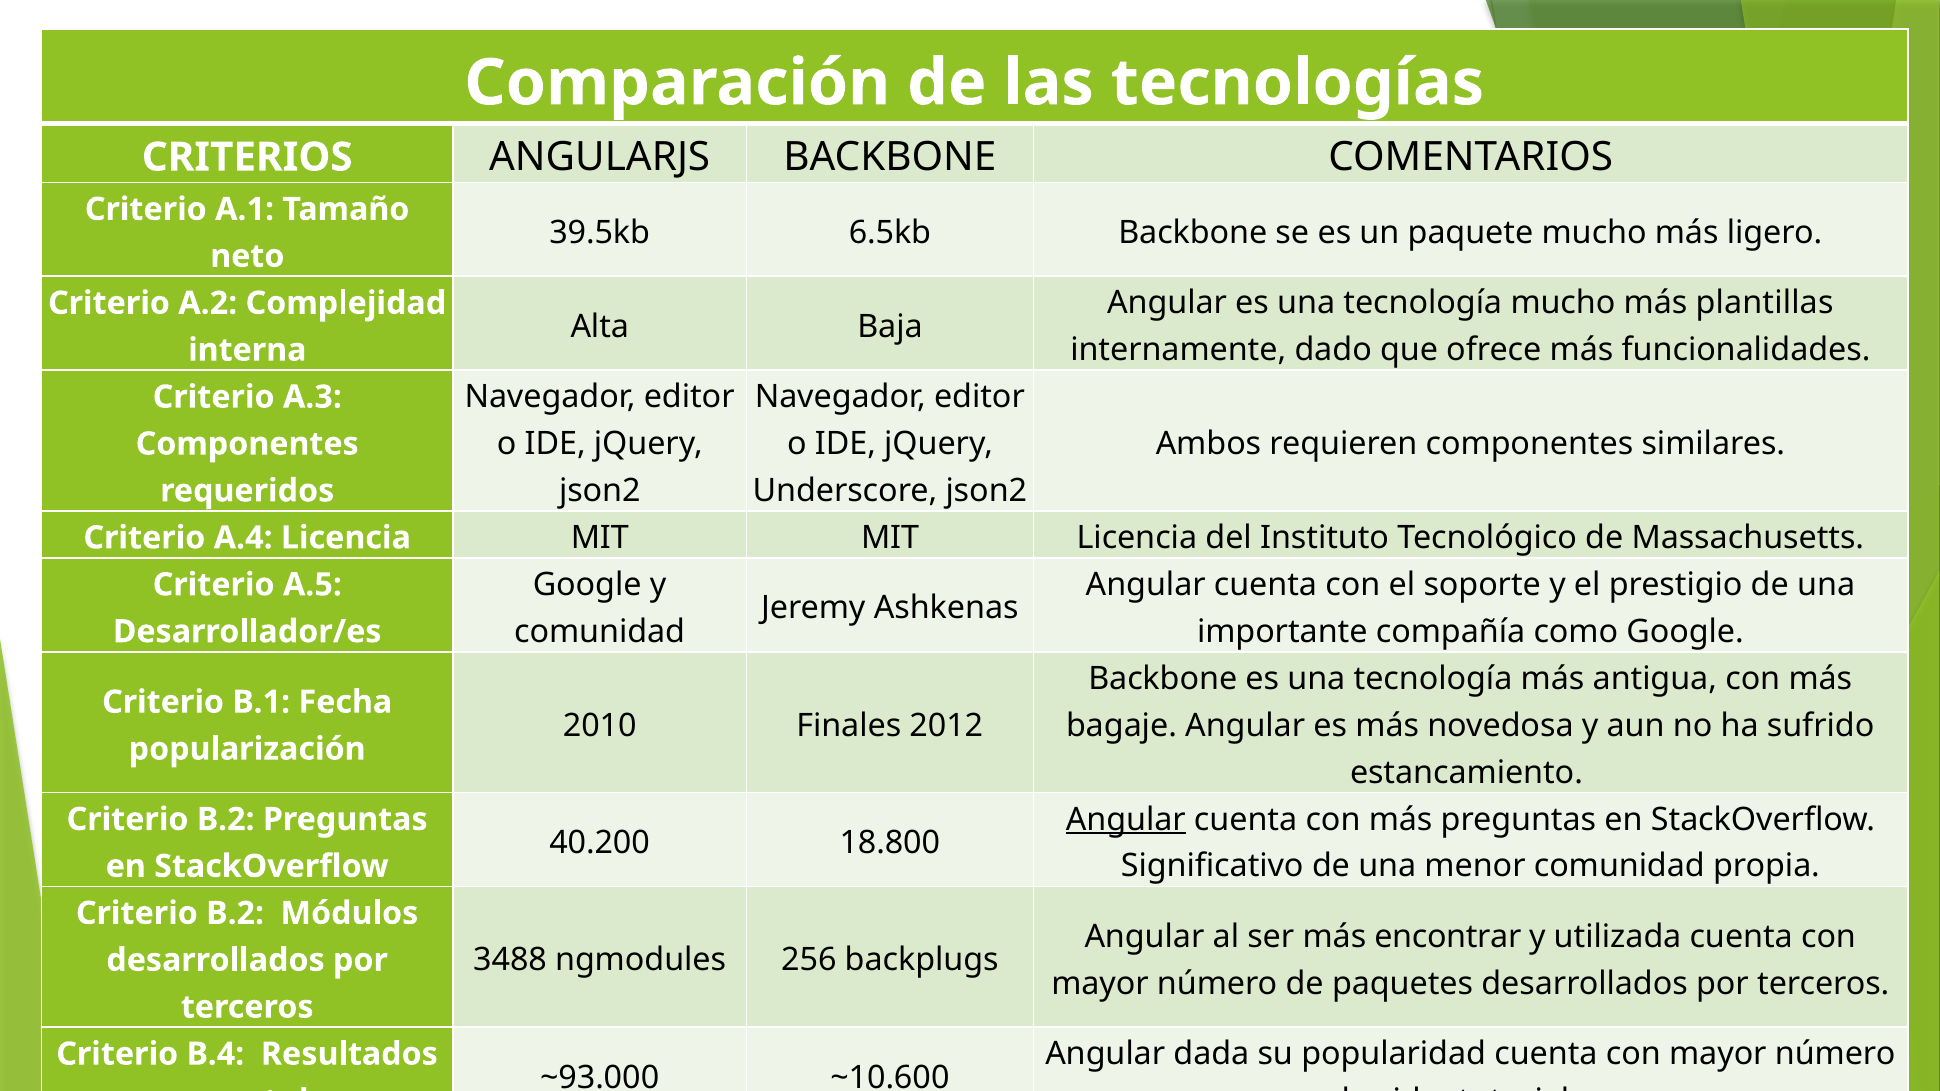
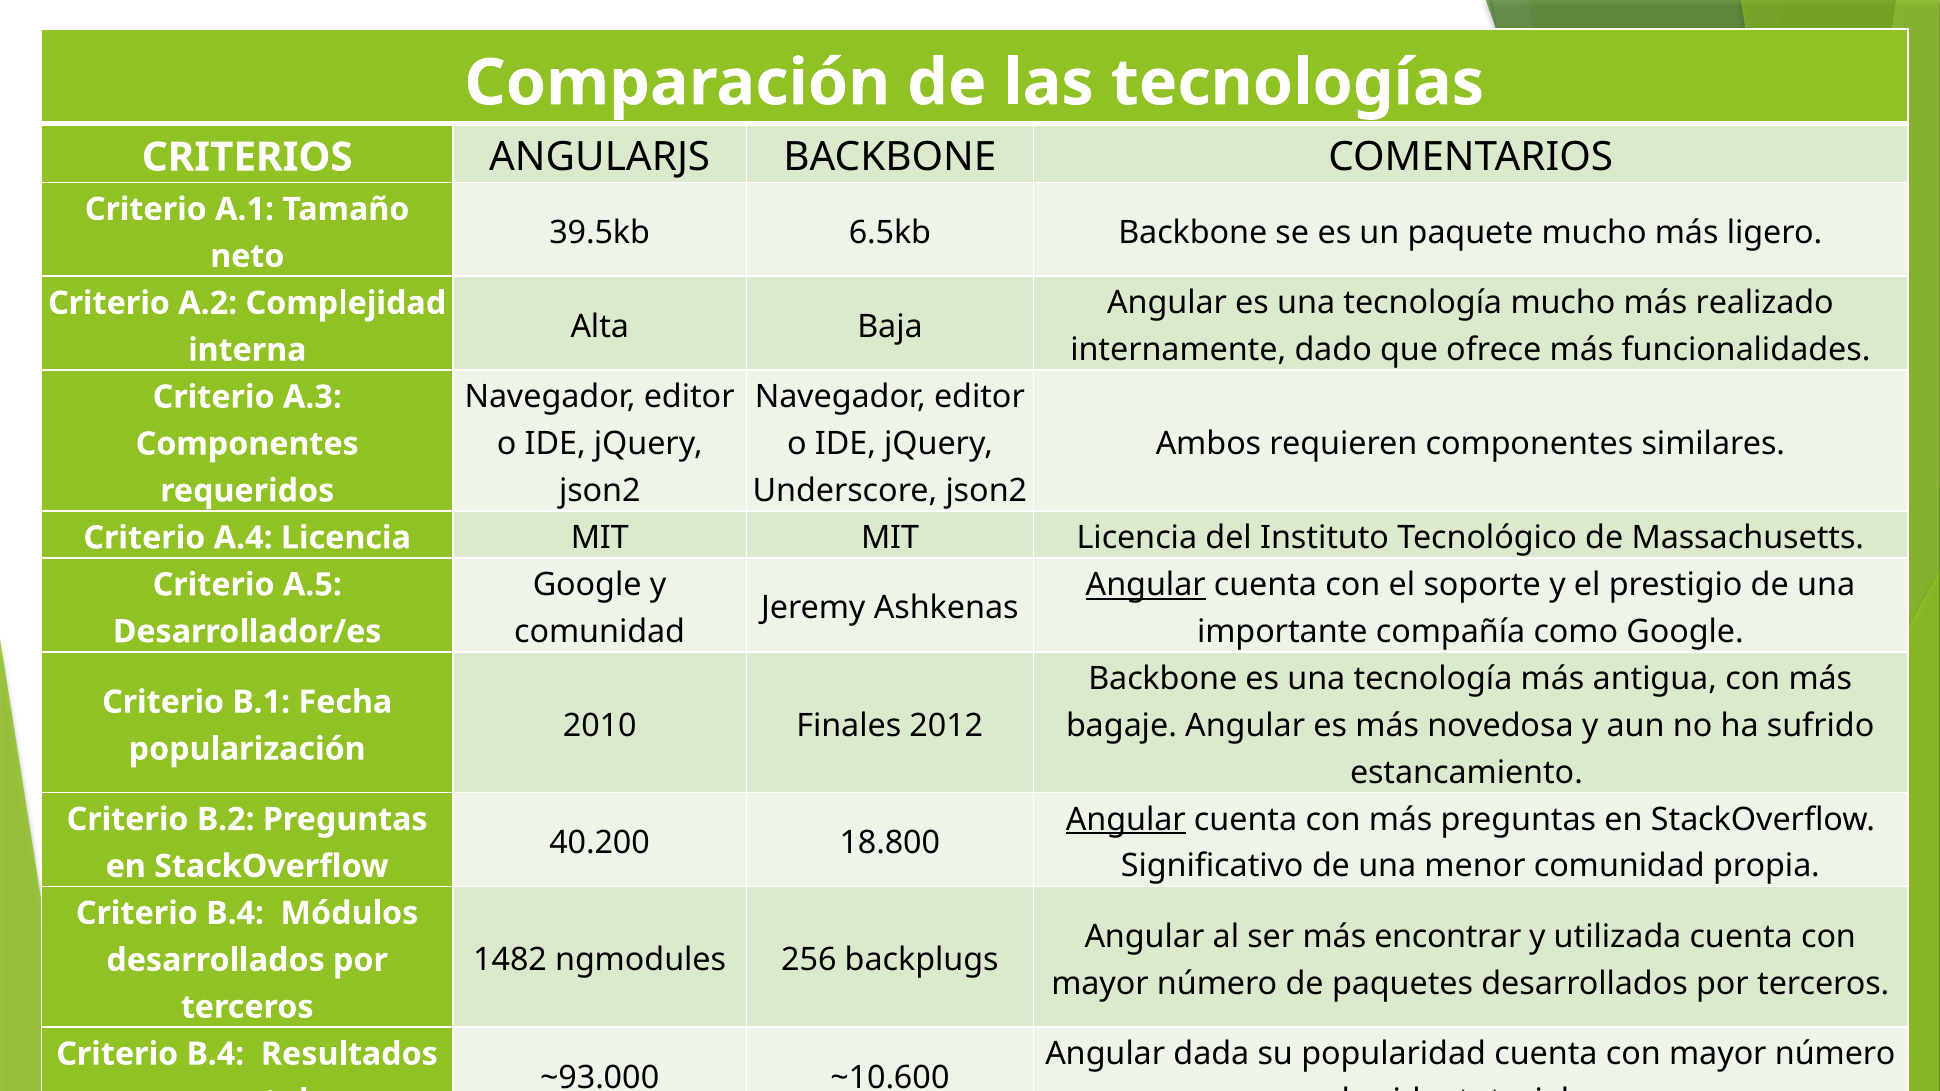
plantillas: plantillas -> realizado (1765, 303)
Angular underline: none -> present (1146, 585)
B.2: B.2 -> B.4 (235, 913)
3488: 3488 -> 1482 (510, 960)
